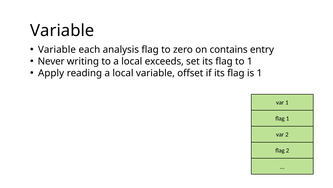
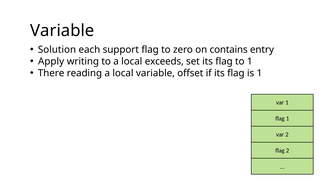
Variable: Variable -> Solution (57, 50)
analysis: analysis -> support (121, 50)
Never: Never -> Apply (51, 61)
Apply: Apply -> There (51, 73)
